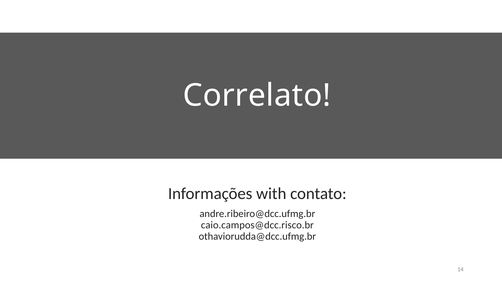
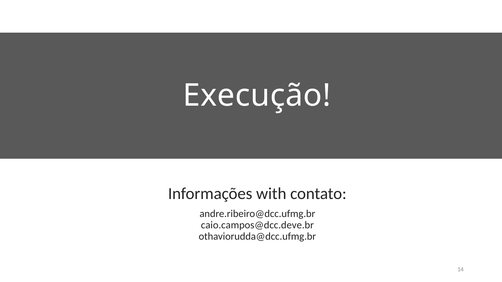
Correlato: Correlato -> Execução (257, 96)
caio.campos@dcc.risco.br: caio.campos@dcc.risco.br -> caio.campos@dcc.deve.br (257, 225)
